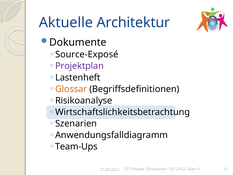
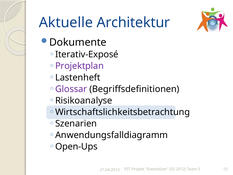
Source-Exposé: Source-Exposé -> Iterativ-Exposé (87, 54)
Glossar colour: orange -> purple (71, 89)
Team-Ups: Team-Ups -> Open-Ups (76, 146)
